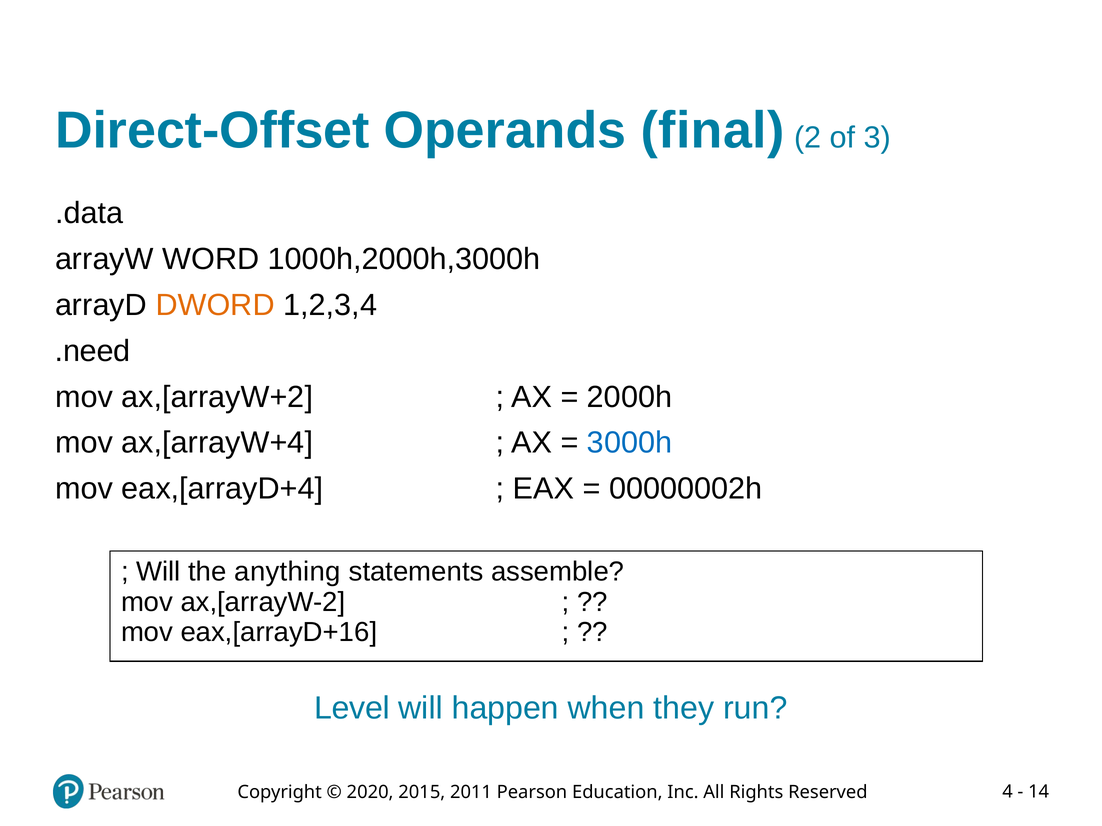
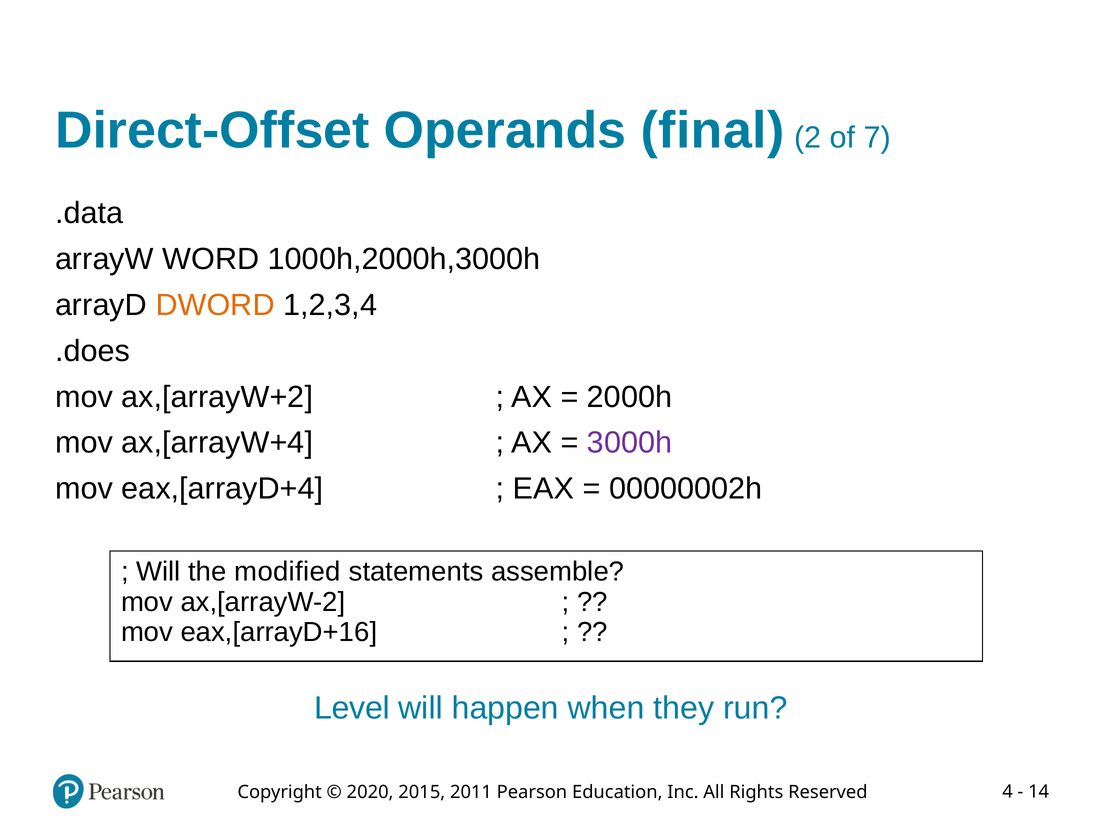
3: 3 -> 7 (878, 138)
.need: .need -> .does (93, 351)
3000h colour: blue -> purple (630, 443)
anything: anything -> modified (287, 572)
